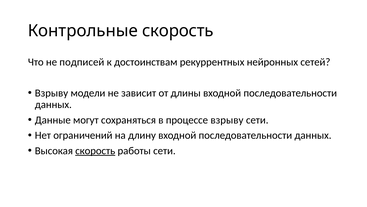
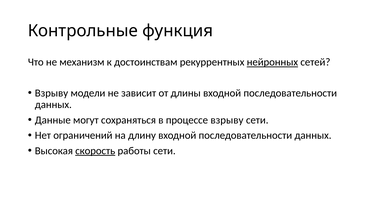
Контрольные скорость: скорость -> функция (178, 31)
подписей: подписей -> механизм (82, 62)
нейронных underline: none -> present (272, 62)
